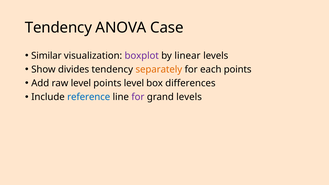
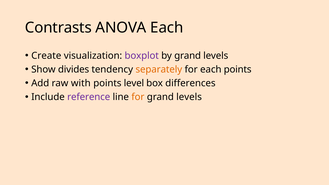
Tendency: Tendency -> Contrasts (58, 28)
ANOVA Case: Case -> Each (167, 28)
Similar: Similar -> Create (46, 56)
by linear: linear -> grand (188, 56)
raw level: level -> with (81, 83)
reference colour: blue -> purple (89, 97)
for colour: purple -> orange (138, 97)
